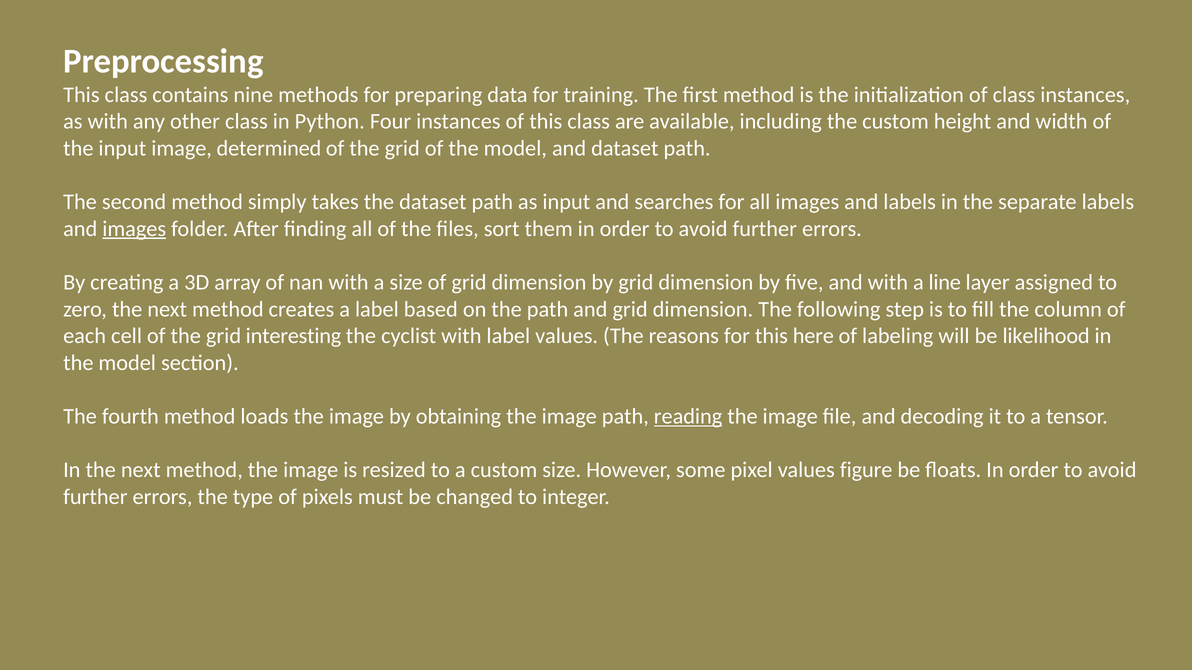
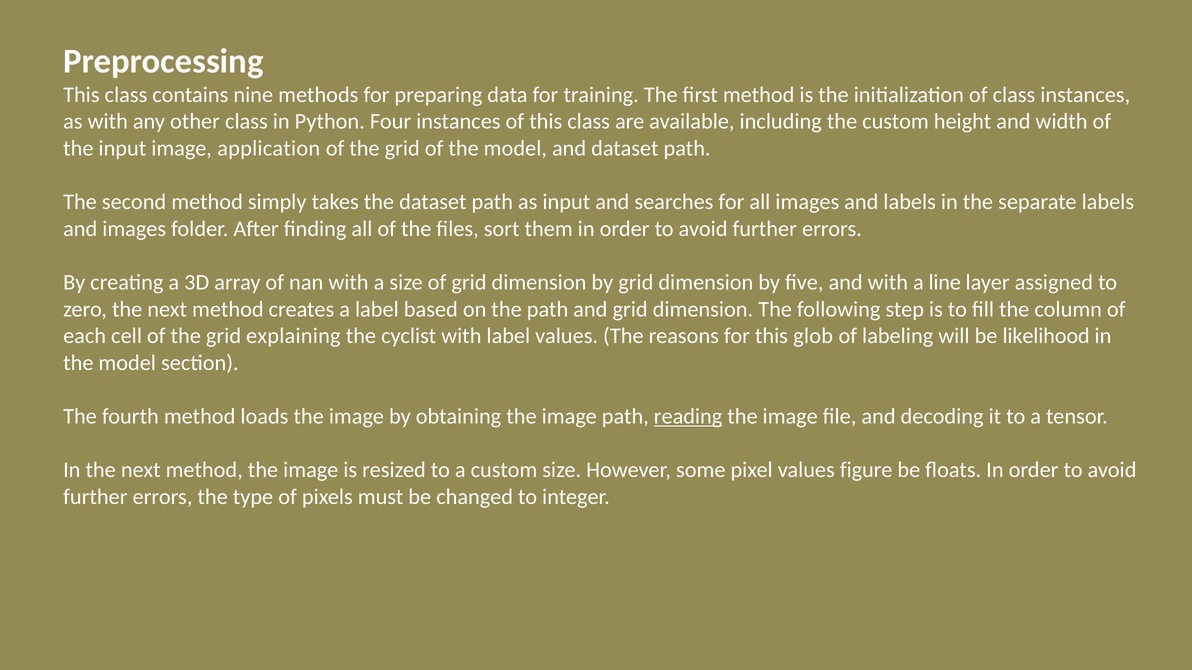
determined: determined -> application (269, 148)
images underline: present -> none (134, 229)
interesting: interesting -> explaining (293, 336)
here: here -> glob (813, 336)
